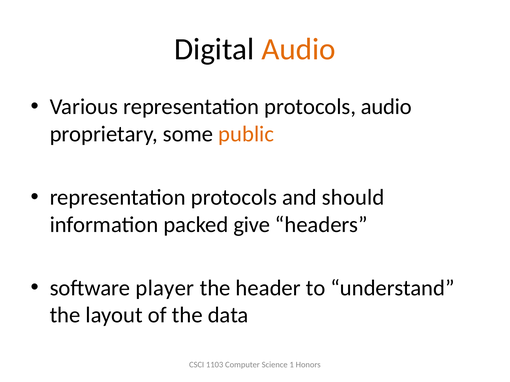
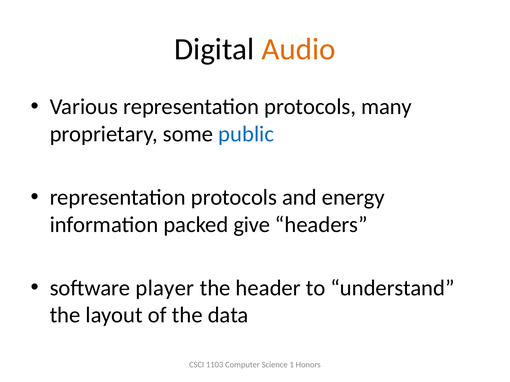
protocols audio: audio -> many (386, 107)
public colour: orange -> blue (246, 134)
should: should -> energy (353, 198)
